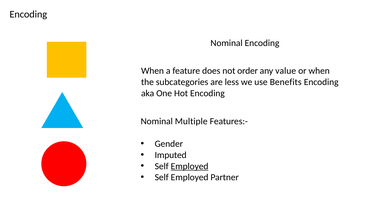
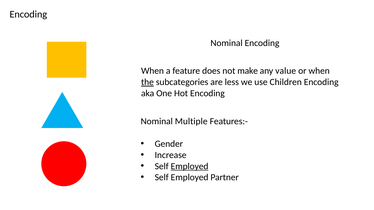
order: order -> make (248, 71)
the underline: none -> present (147, 82)
Benefits: Benefits -> Children (286, 82)
Imputed: Imputed -> Increase (171, 155)
